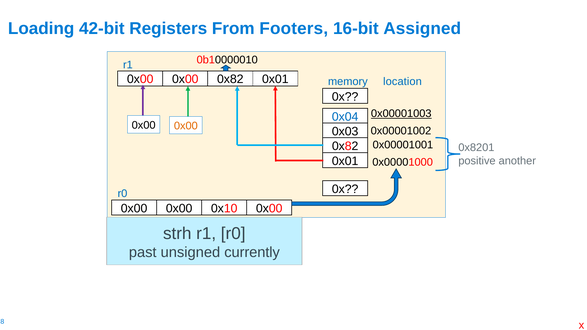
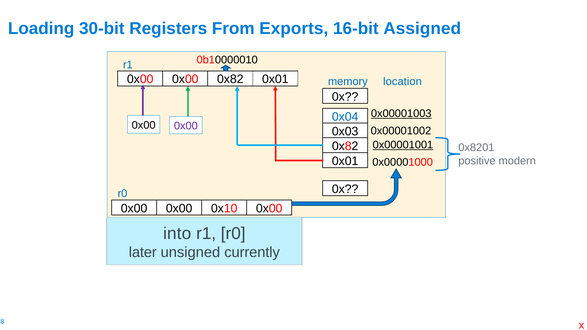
42-bit: 42-bit -> 30-bit (102, 29)
Footers: Footers -> Exports (294, 29)
0x00 colour: orange -> purple (186, 126)
0x00001001 underline: none -> present (403, 145)
another: another -> modern (517, 161)
strh: strh -> into (177, 234)
past: past -> later (143, 252)
